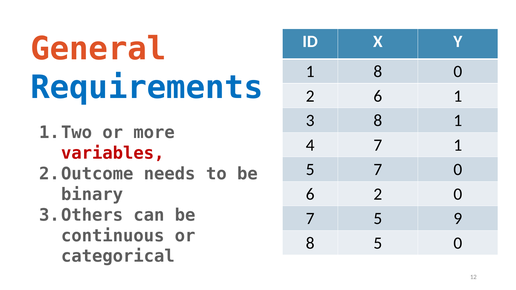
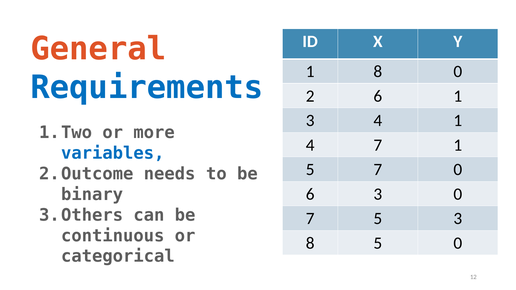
3 8: 8 -> 4 (378, 121)
variables colour: red -> blue (113, 153)
6 2: 2 -> 3 (378, 194)
5 9: 9 -> 3 (458, 219)
